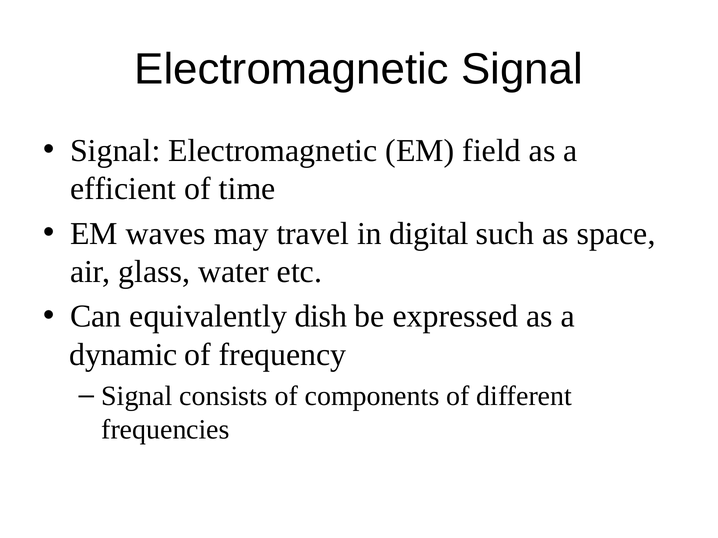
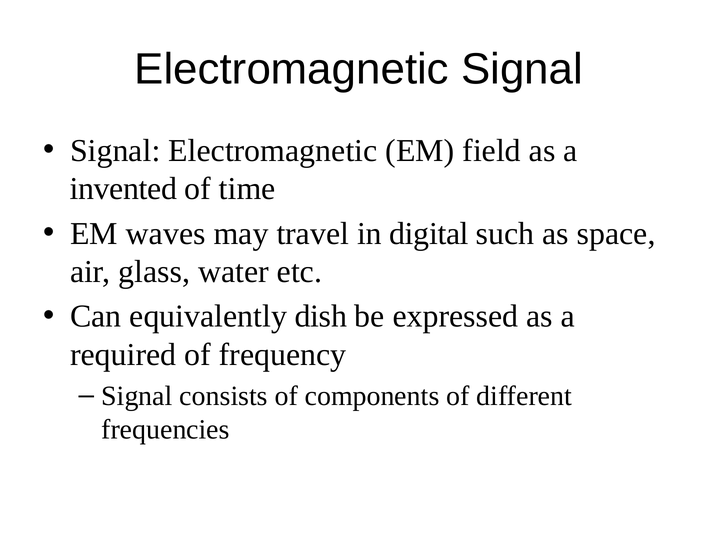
efficient: efficient -> invented (123, 189)
dynamic: dynamic -> required (123, 355)
